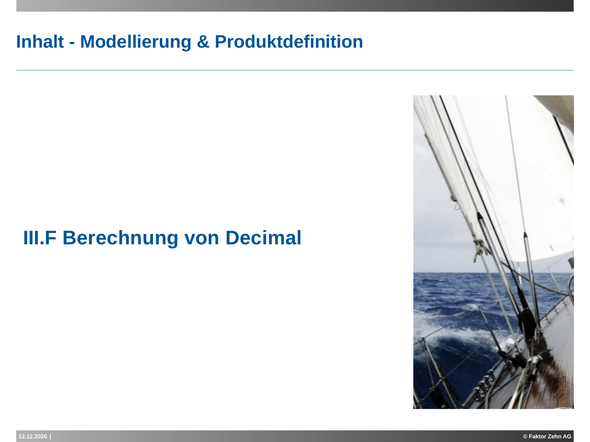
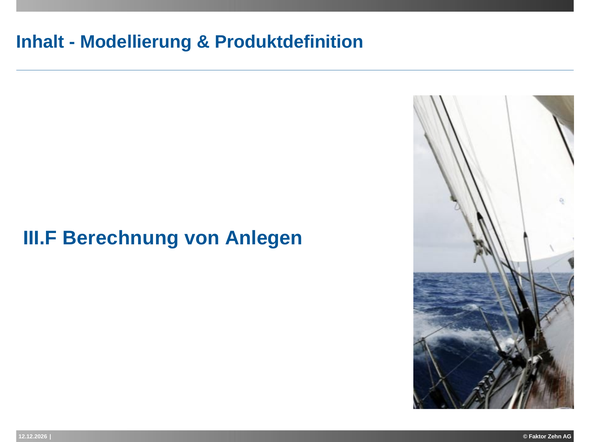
Decimal: Decimal -> Anlegen (264, 238)
